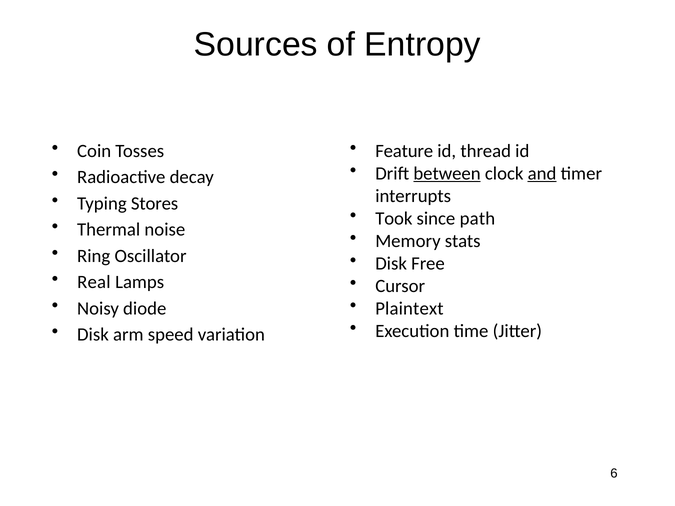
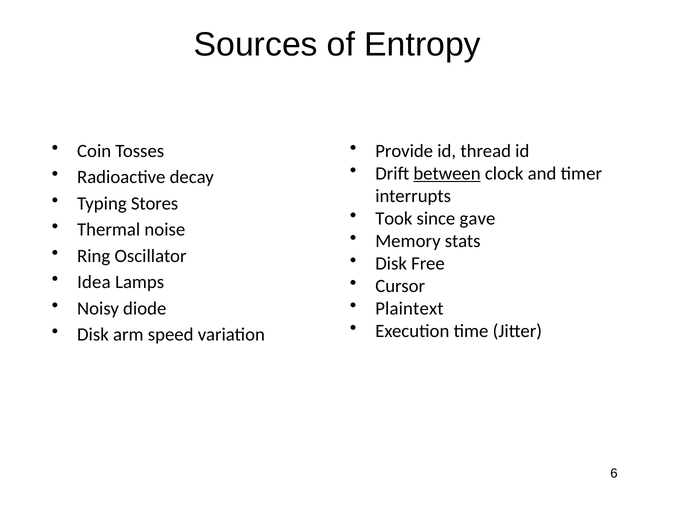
Feature: Feature -> Provide (404, 151)
and underline: present -> none (542, 173)
path: path -> gave (477, 218)
Real: Real -> Idea (94, 282)
